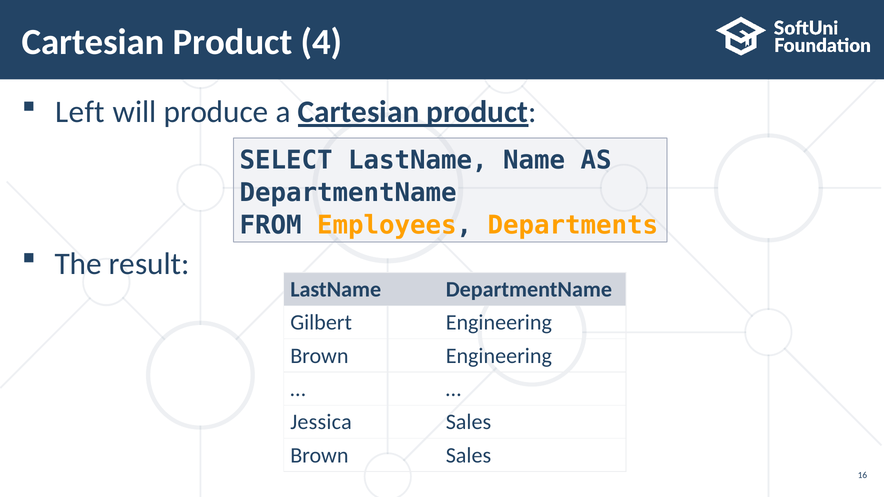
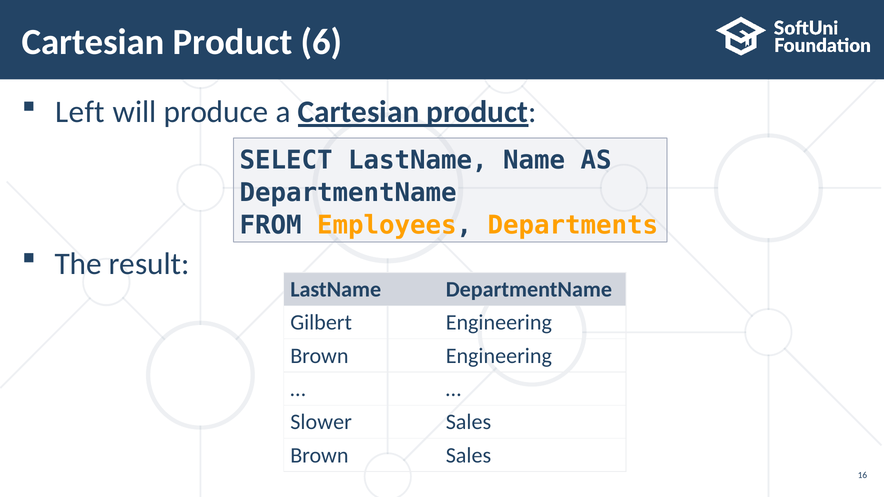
4: 4 -> 6 (321, 42)
Jessica: Jessica -> Slower (321, 422)
